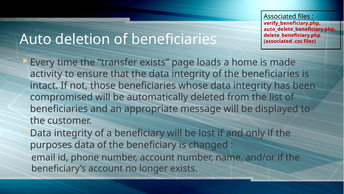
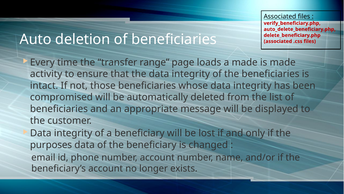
transfer exists: exists -> range (154, 62)
a home: home -> made (245, 62)
